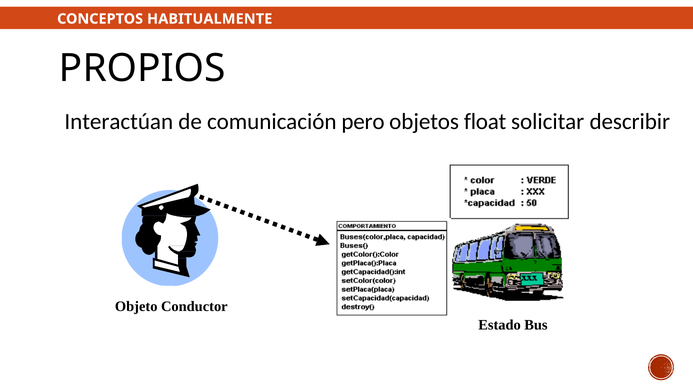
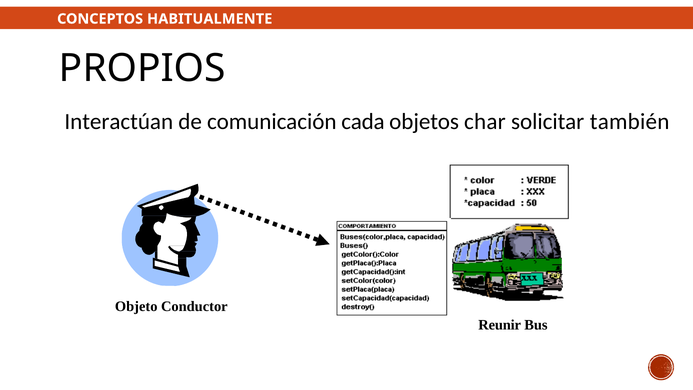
pero: pero -> cada (363, 122)
float: float -> char (485, 122)
describir: describir -> también (630, 122)
Estado: Estado -> Reunir (500, 325)
